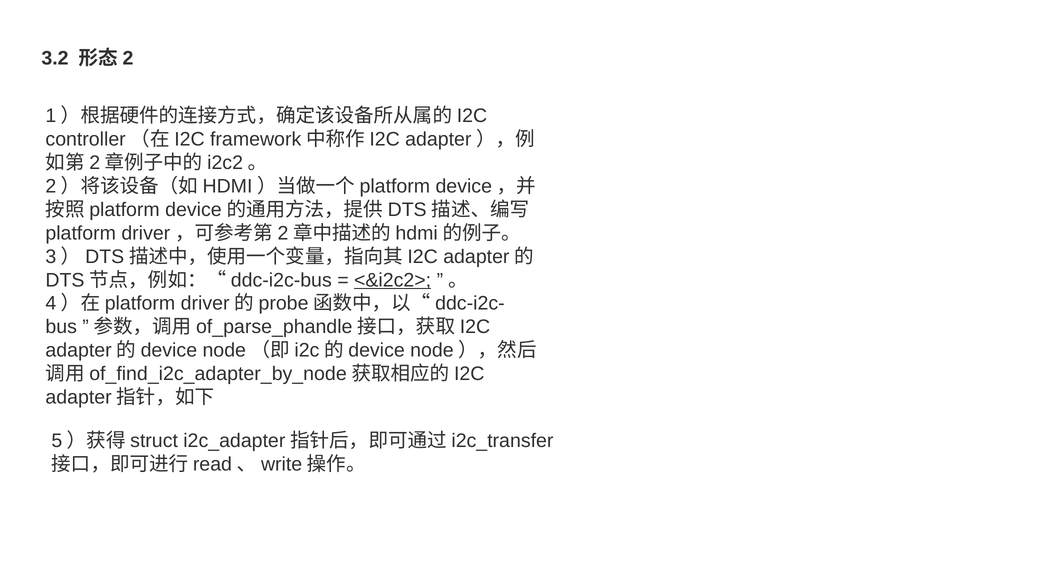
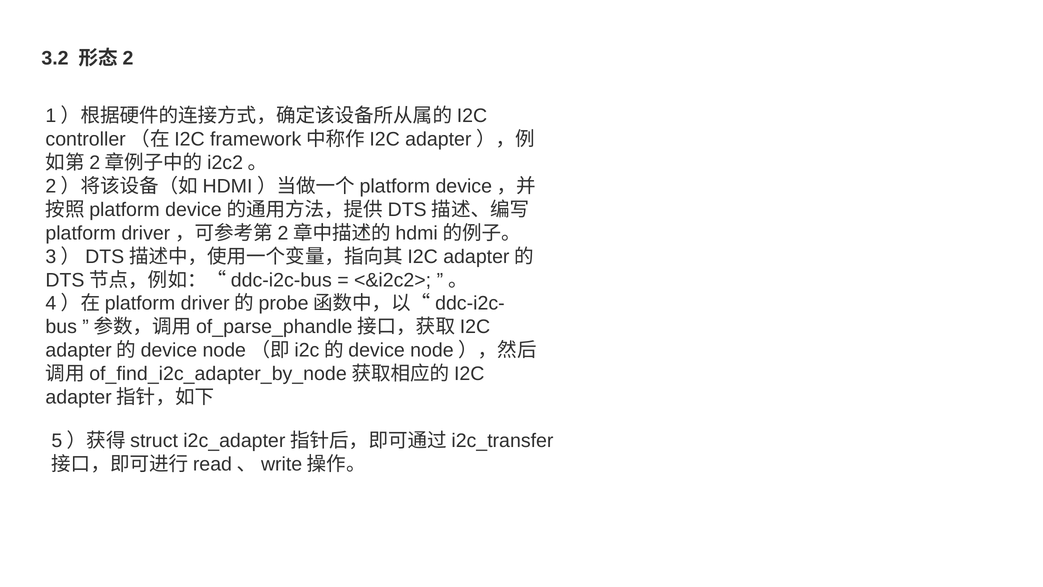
<&i2c2> underline: present -> none (393, 280)
